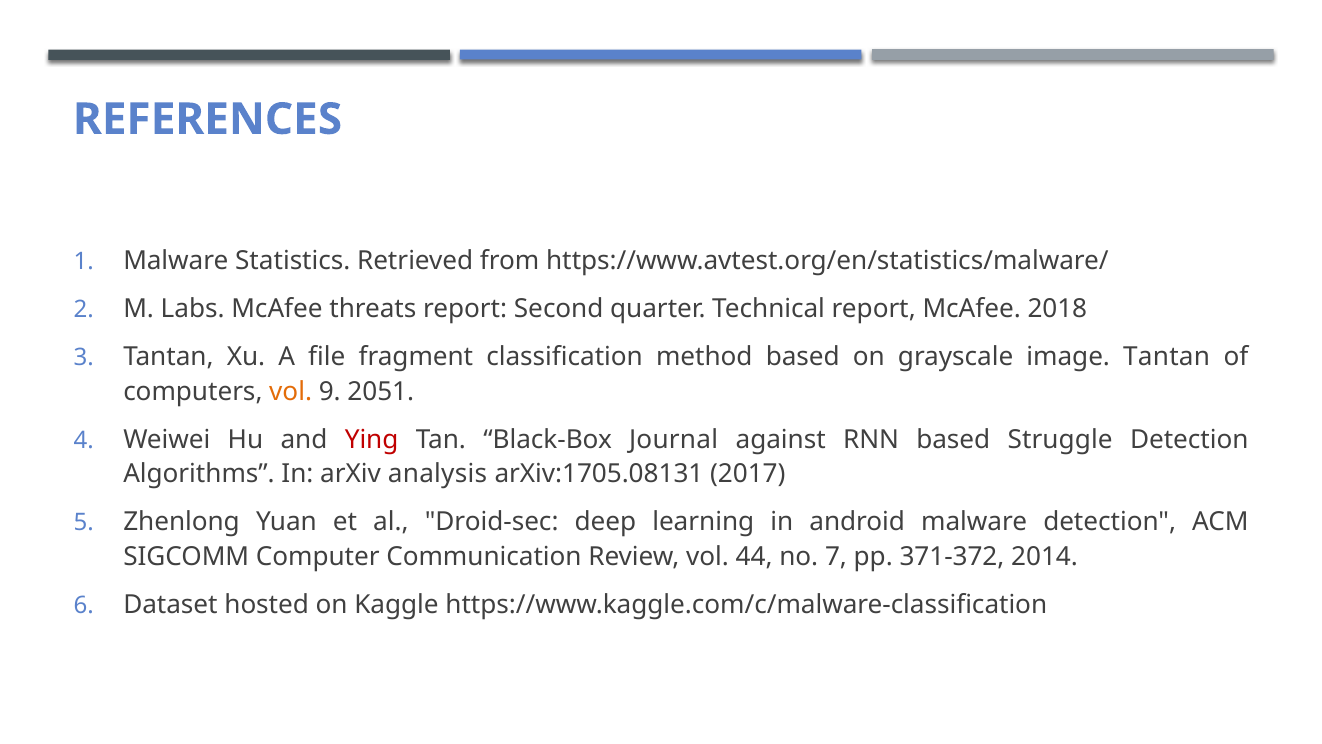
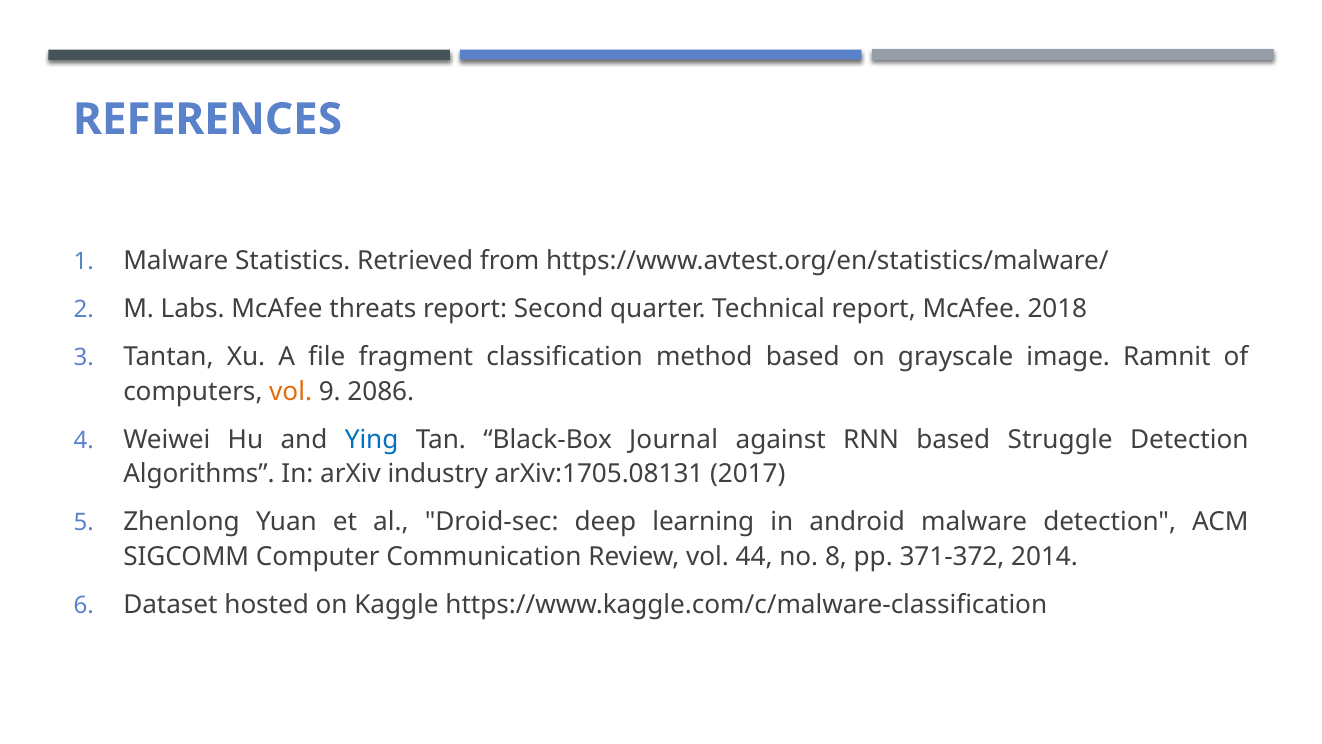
image Tantan: Tantan -> Ramnit (1167, 357)
2051: 2051 -> 2086 (381, 391)
Ying colour: red -> blue (372, 439)
analysis: analysis -> industry (438, 474)
7: 7 -> 8 (836, 556)
